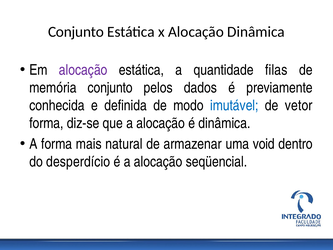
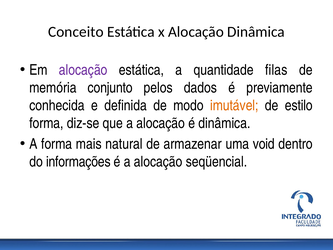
Conjunto: Conjunto -> Conceito (76, 32)
imutável colour: blue -> orange (234, 105)
vetor: vetor -> estilo (299, 105)
desperdício: desperdício -> informações (78, 162)
